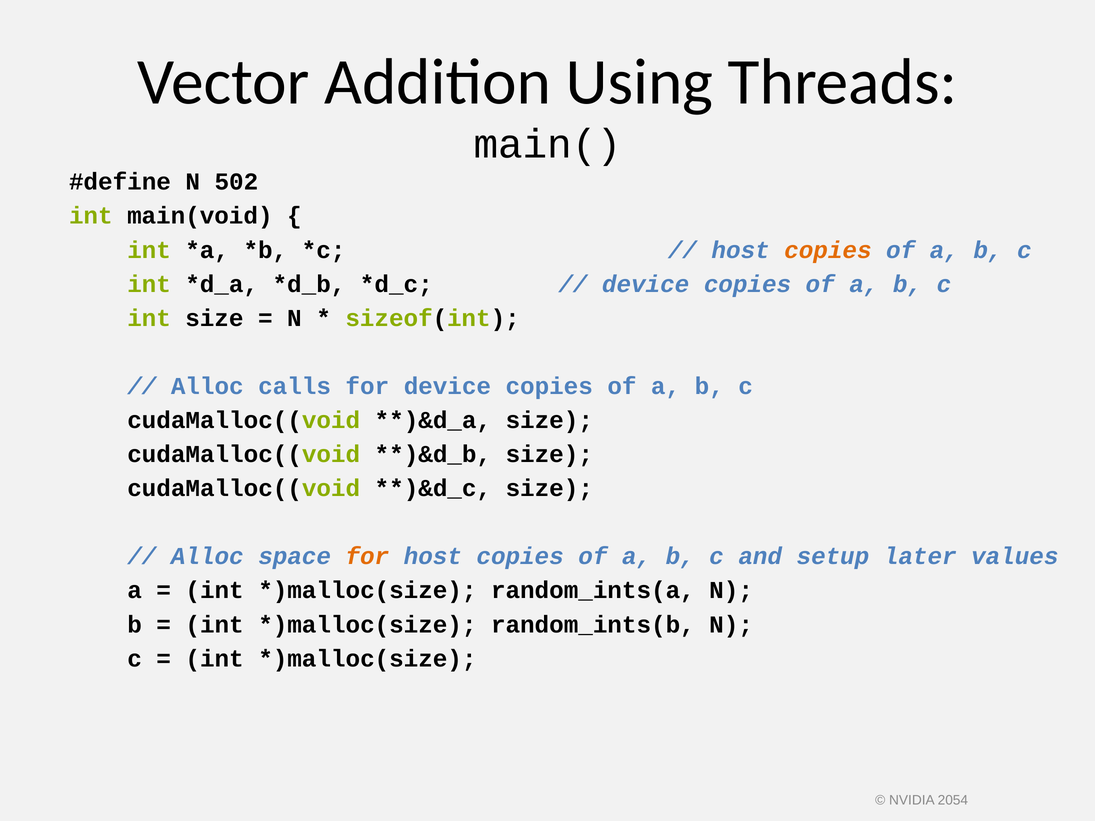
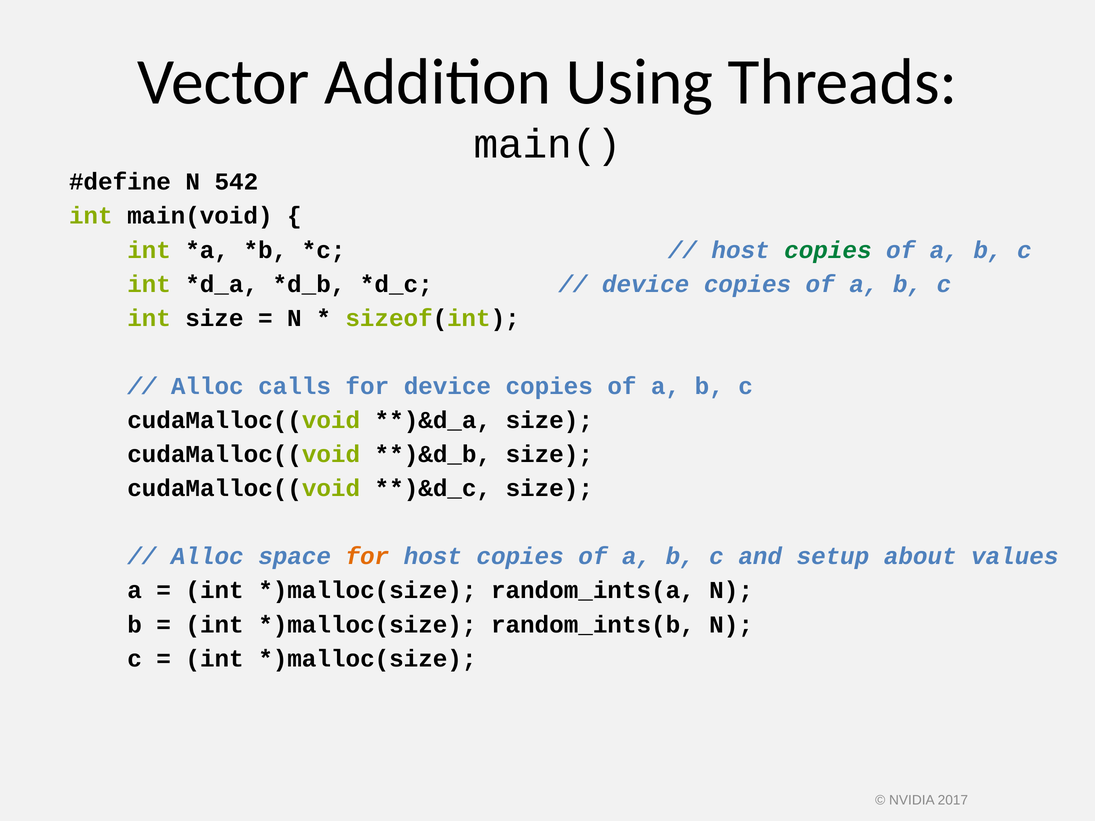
502: 502 -> 542 (236, 182)
copies colour: orange -> green (828, 250)
later: later -> about (920, 557)
2054: 2054 -> 2017 (953, 800)
